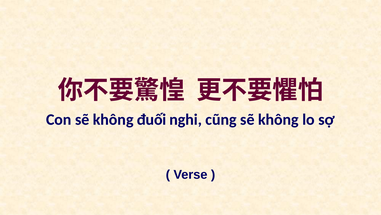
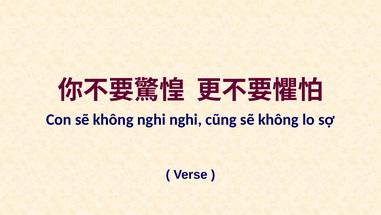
không đuối: đuối -> nghi (151, 119)
